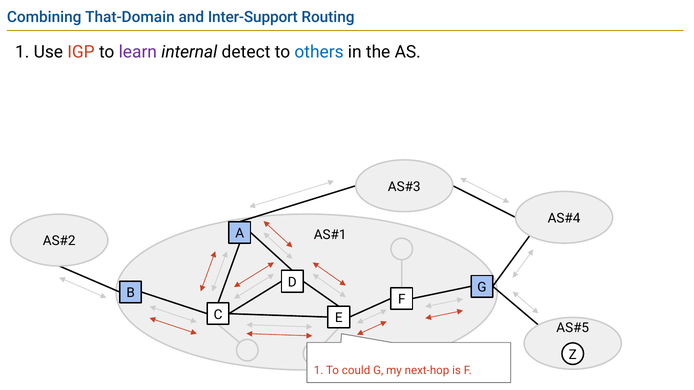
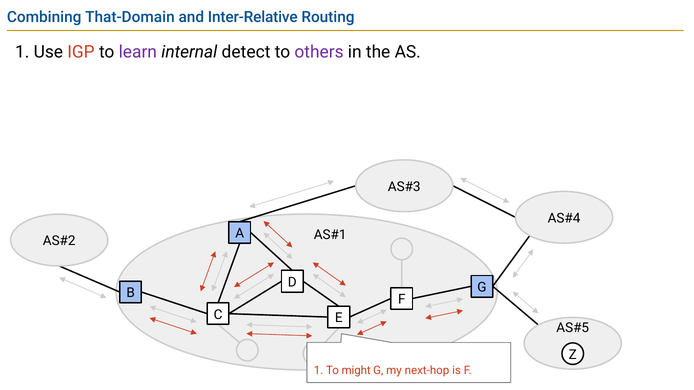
Inter-Support: Inter-Support -> Inter-Relative (253, 17)
others colour: blue -> purple (319, 52)
could: could -> might (356, 371)
